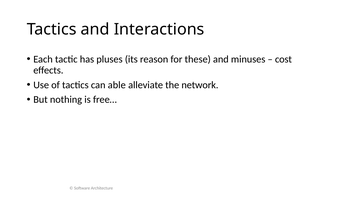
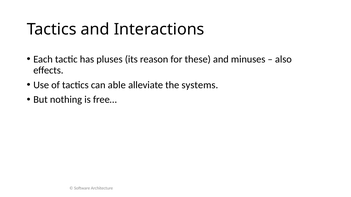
cost: cost -> also (283, 59)
network: network -> systems (200, 85)
